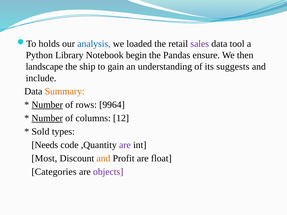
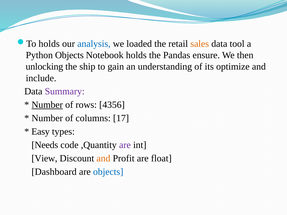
sales colour: purple -> orange (200, 44)
Python Library: Library -> Objects (69, 55)
Notebook begin: begin -> holds (136, 55)
landscape: landscape -> unlocking (44, 67)
suggests: suggests -> optimize (233, 67)
Summary colour: orange -> purple (65, 92)
9964: 9964 -> 4356 (112, 105)
Number underline: present -> none (47, 118)
12: 12 -> 17 (121, 118)
Sold: Sold -> Easy (41, 132)
Most: Most -> View (44, 158)
Categories: Categories -> Dashboard (54, 172)
objects colour: purple -> blue (108, 172)
